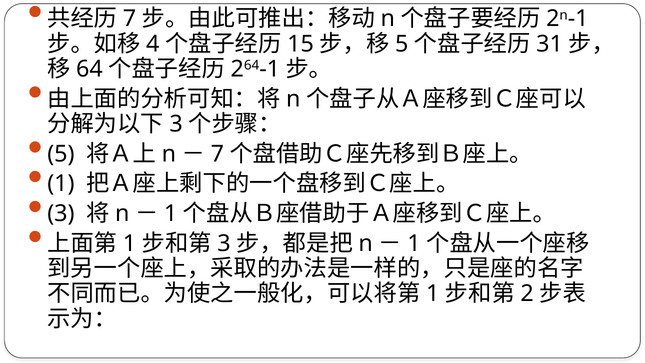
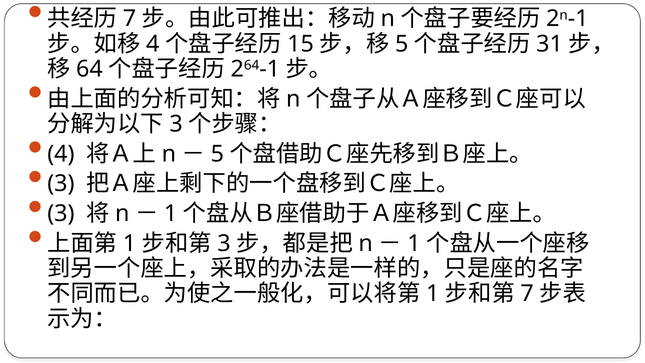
5: 5 -> 4 (61, 154)
7: 7 -> 5 (217, 154)
1: 1 -> 3 (61, 184)
2: 2 -> 7 (527, 294)
